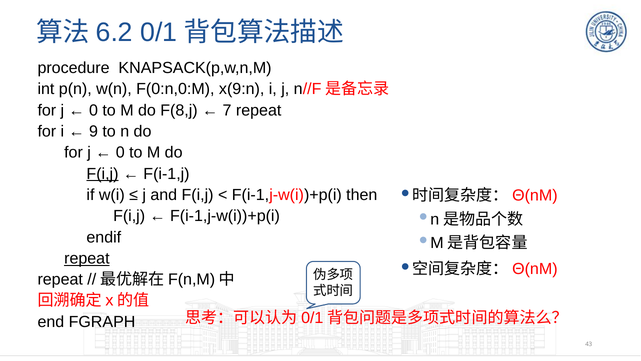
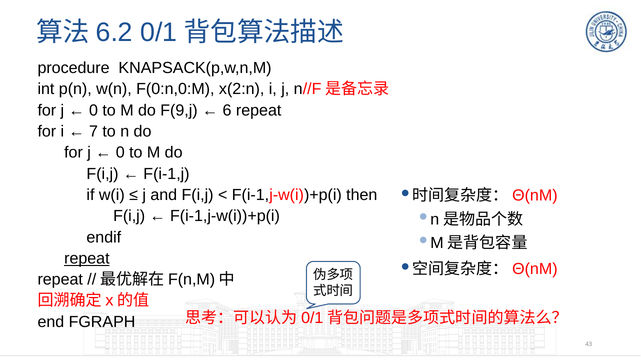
x(9:n: x(9:n -> x(2:n (242, 89)
F(8,j: F(8,j -> F(9,j (179, 110)
7: 7 -> 6 (227, 110)
9: 9 -> 7 (94, 131)
F(i,j underline: present -> none (102, 173)
